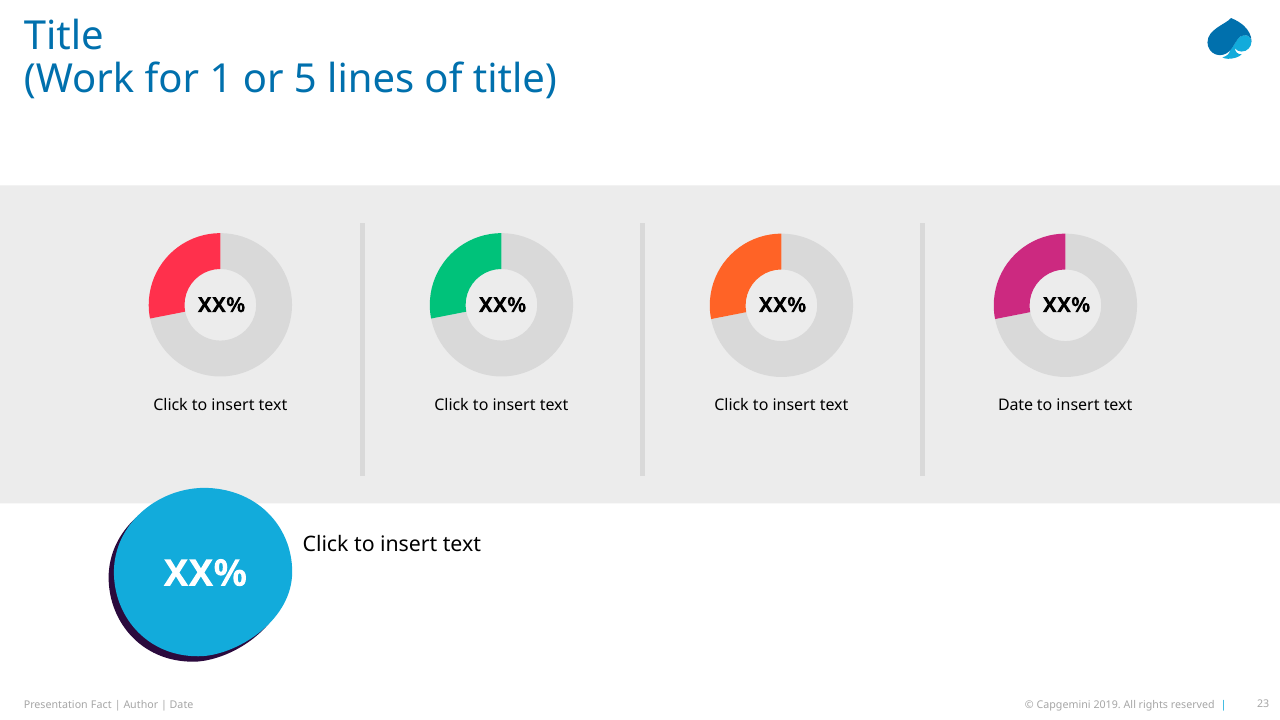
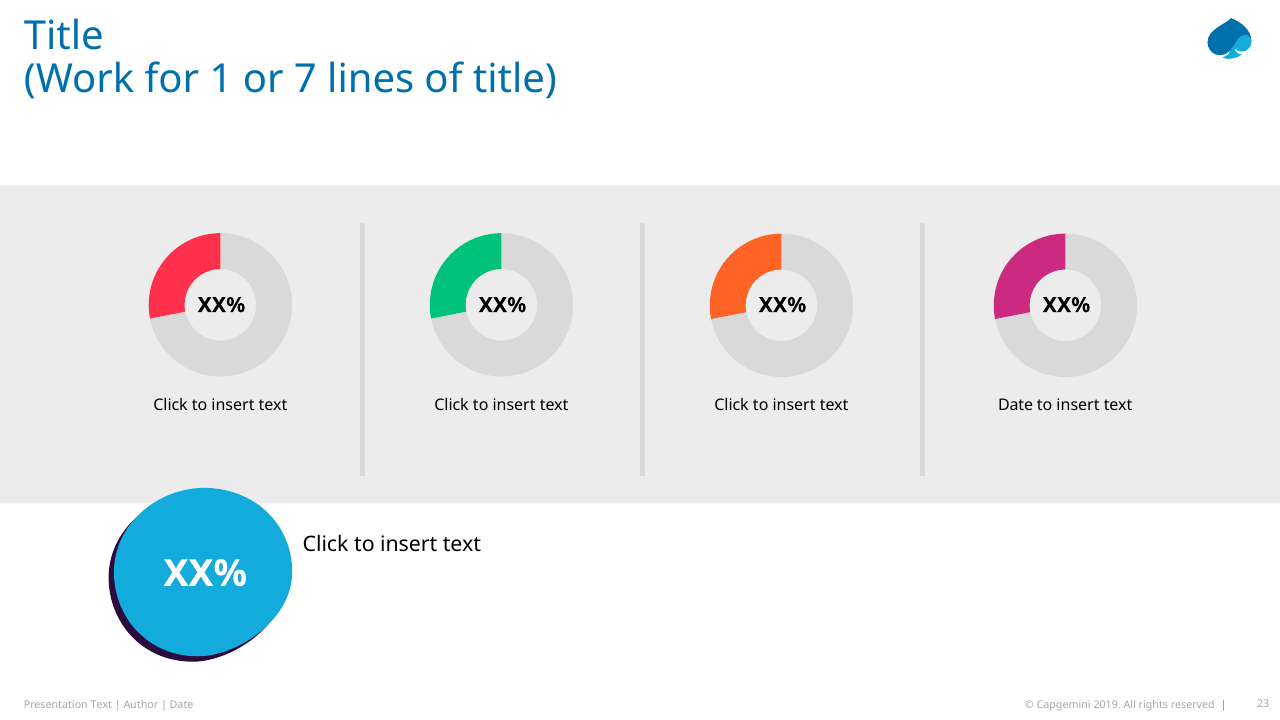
5: 5 -> 7 (305, 79)
Fact: Fact -> Text (101, 705)
